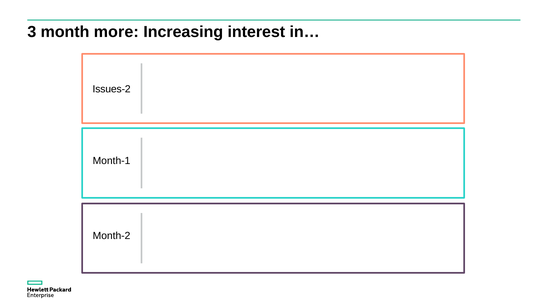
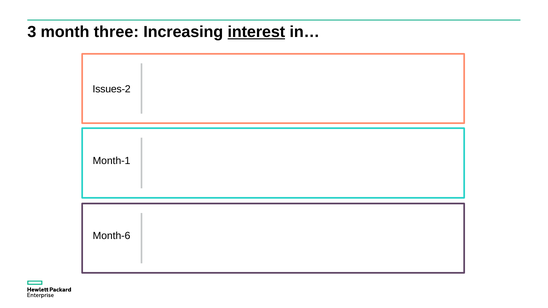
more: more -> three (116, 32)
interest underline: none -> present (256, 32)
Month-2: Month-2 -> Month-6 (112, 236)
